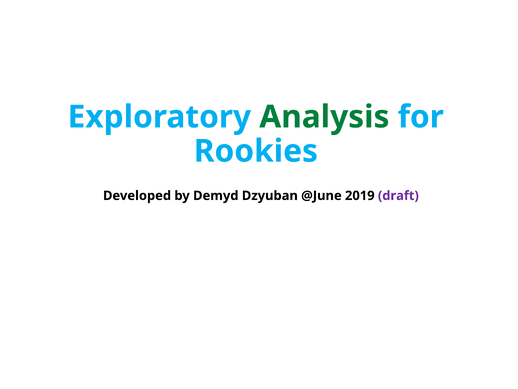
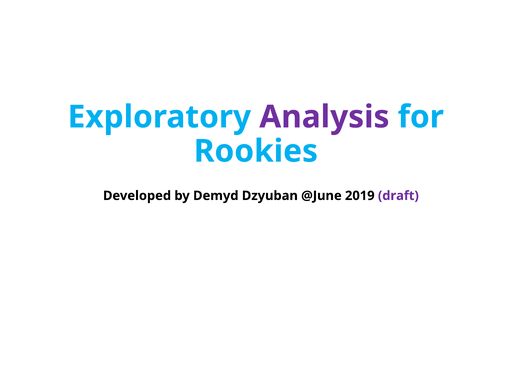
Analysis colour: green -> purple (324, 117)
